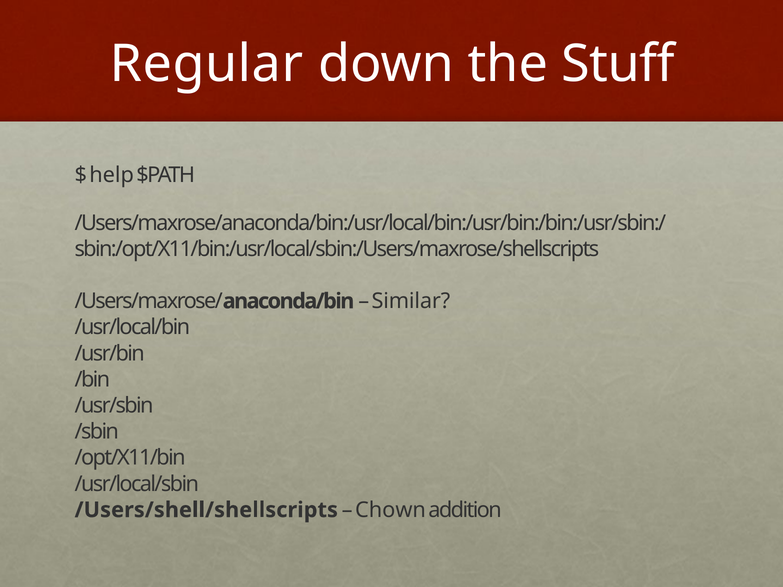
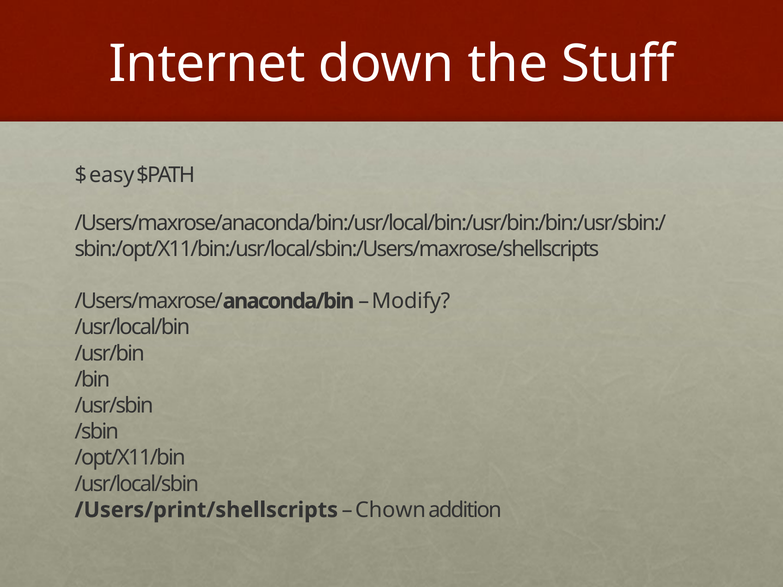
Regular: Regular -> Internet (207, 64)
help: help -> easy (112, 175)
Similar: Similar -> Modify (411, 301)
/Users/shell/shellscripts: /Users/shell/shellscripts -> /Users/print/shellscripts (206, 510)
